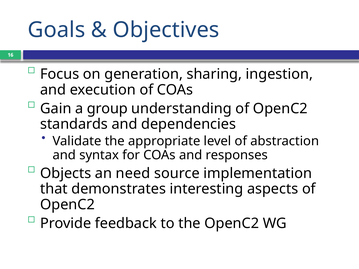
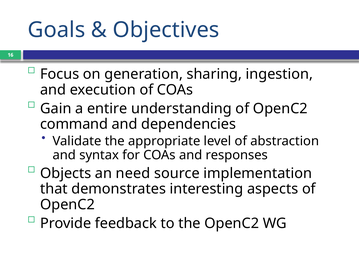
group: group -> entire (107, 109)
standards: standards -> command (74, 124)
